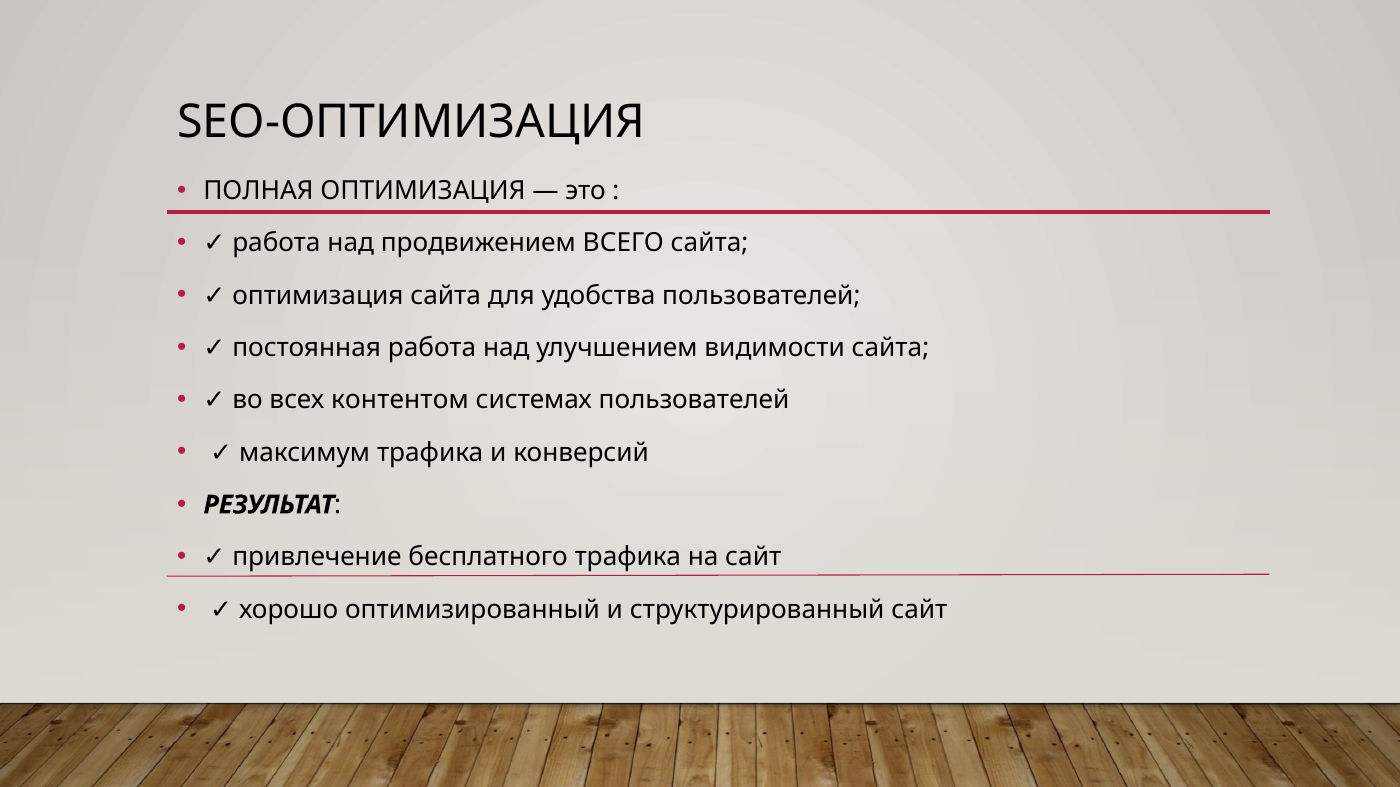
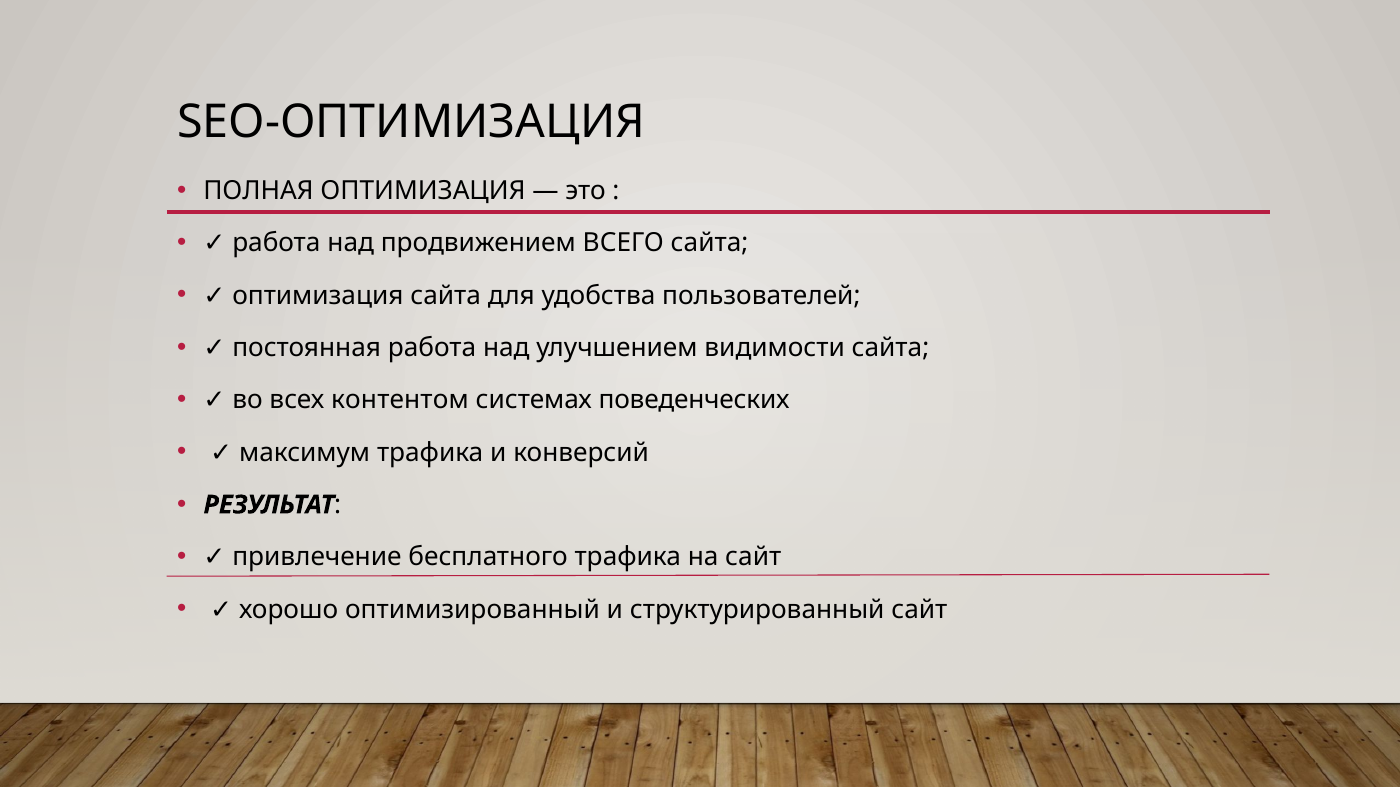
системах пользователей: пользователей -> поведенческих (694, 400)
